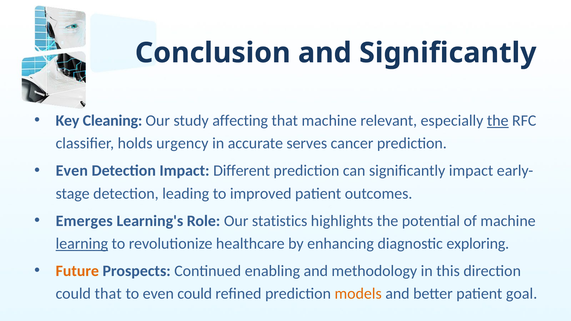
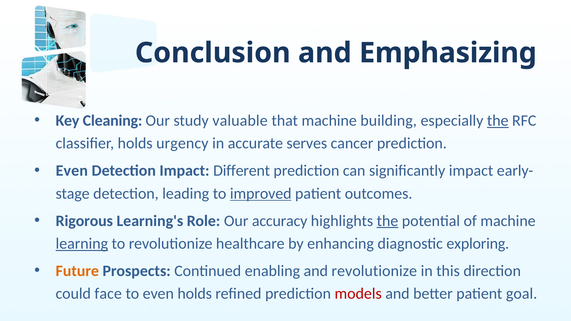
and Significantly: Significantly -> Emphasizing (448, 53)
affecting: affecting -> valuable (240, 121)
relevant: relevant -> building (389, 121)
improved underline: none -> present (261, 194)
Emerges: Emerges -> Rigorous (84, 221)
statistics: statistics -> accuracy (280, 221)
the underline: none -> present (387, 221)
and methodology: methodology -> revolutionize (374, 271)
could that: that -> face (108, 294)
even could: could -> holds (195, 294)
models colour: orange -> red (358, 294)
